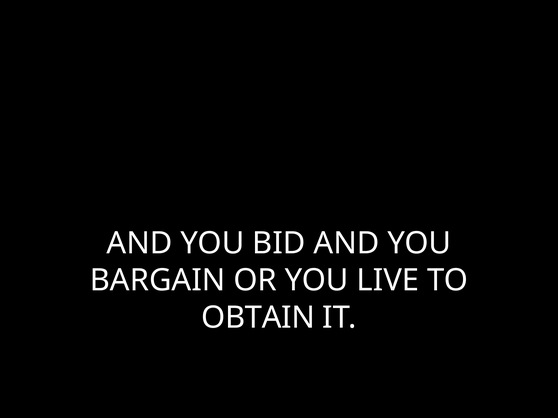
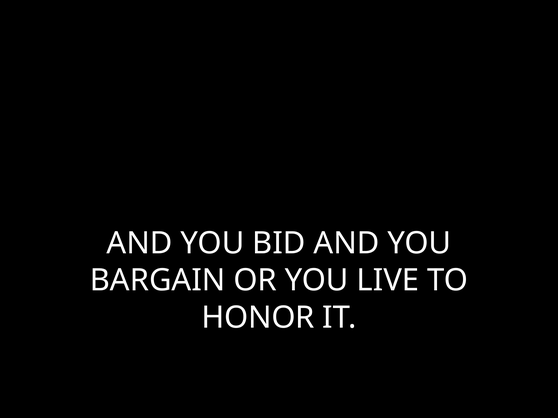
OBTAIN: OBTAIN -> HONOR (258, 318)
